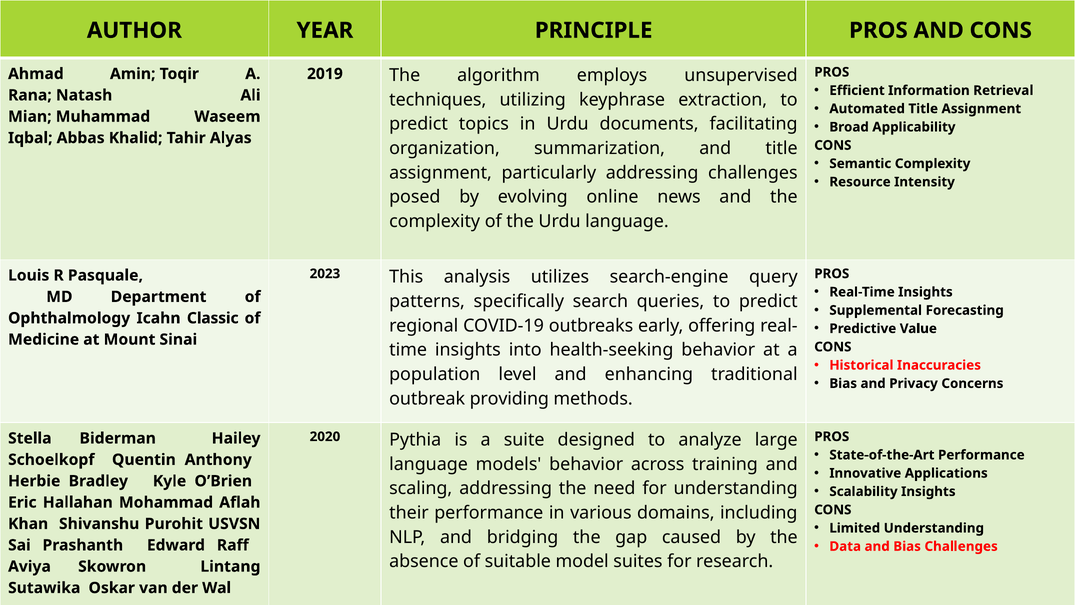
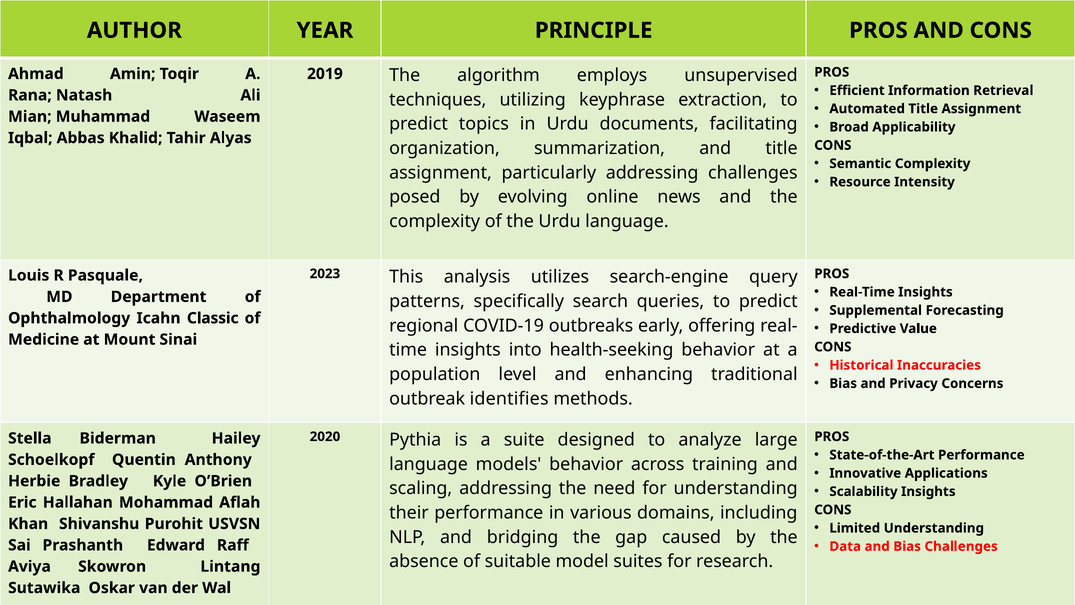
providing: providing -> identifies (509, 398)
